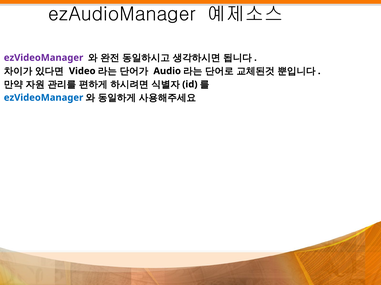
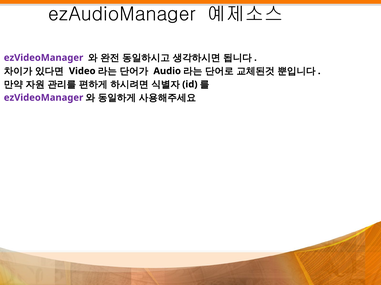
ezVideoManager colour: blue -> purple (44, 98)
